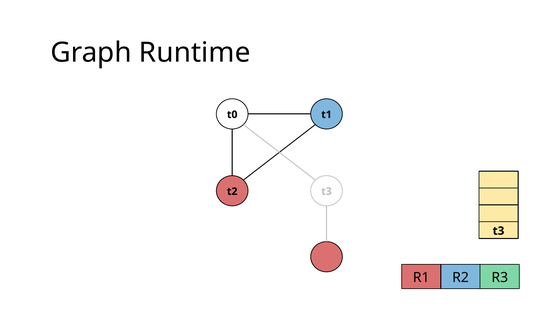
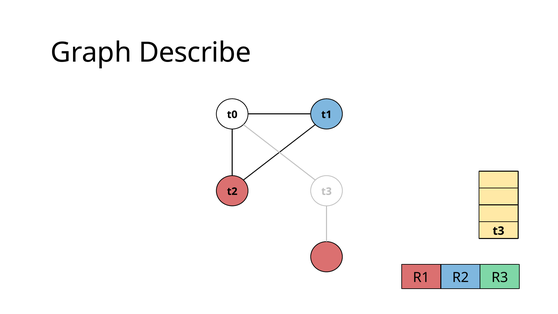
Runtime: Runtime -> Describe (195, 53)
